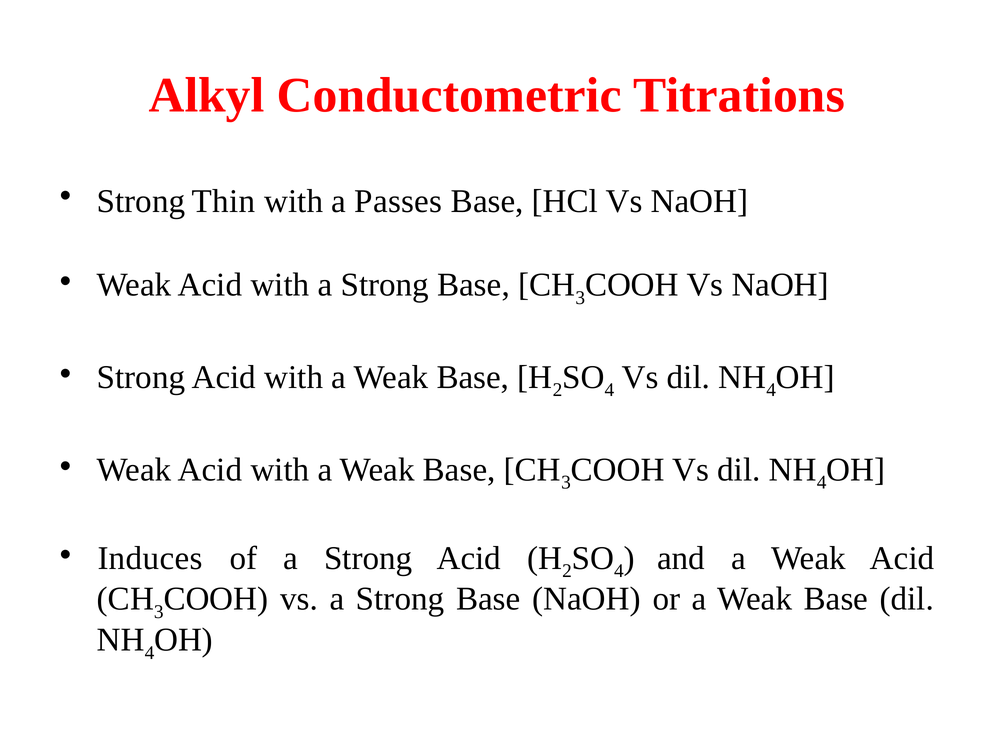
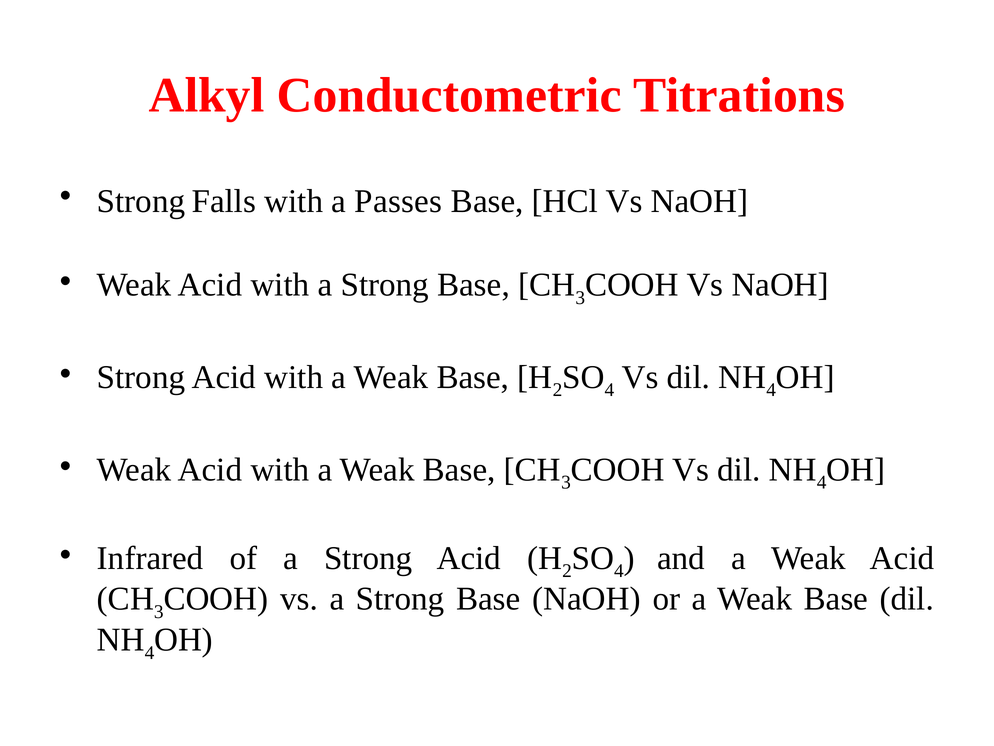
Thin: Thin -> Falls (224, 201)
Induces: Induces -> Infrared (150, 558)
